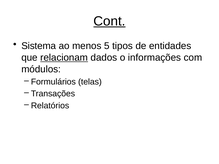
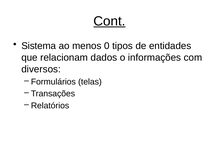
5: 5 -> 0 (107, 46)
relacionam underline: present -> none (64, 58)
módulos: módulos -> diversos (41, 69)
